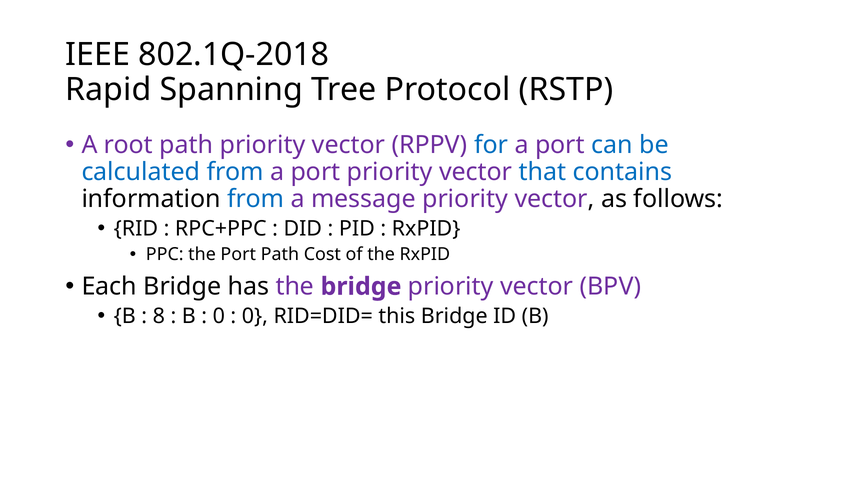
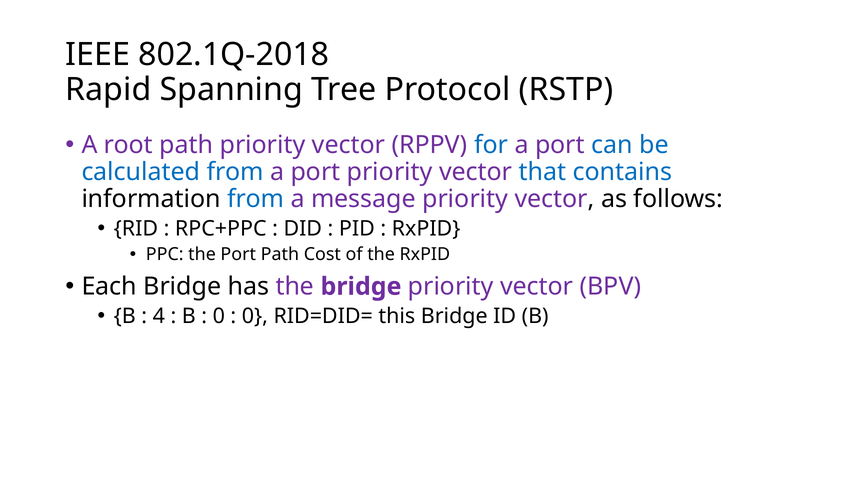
8: 8 -> 4 (159, 316)
